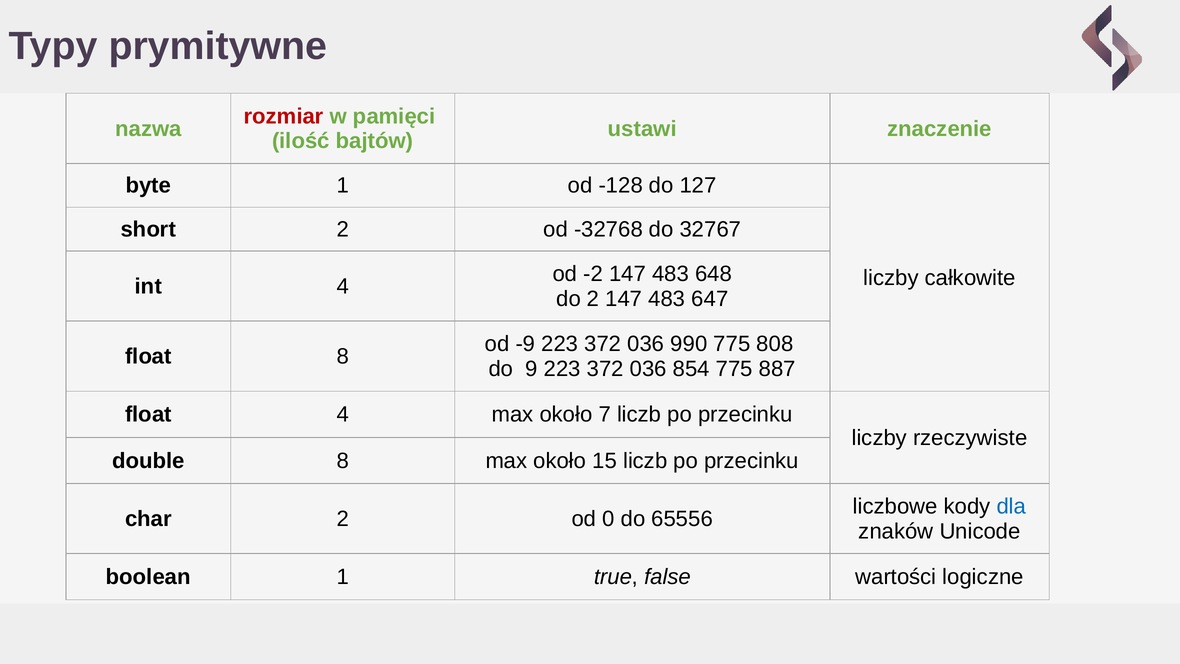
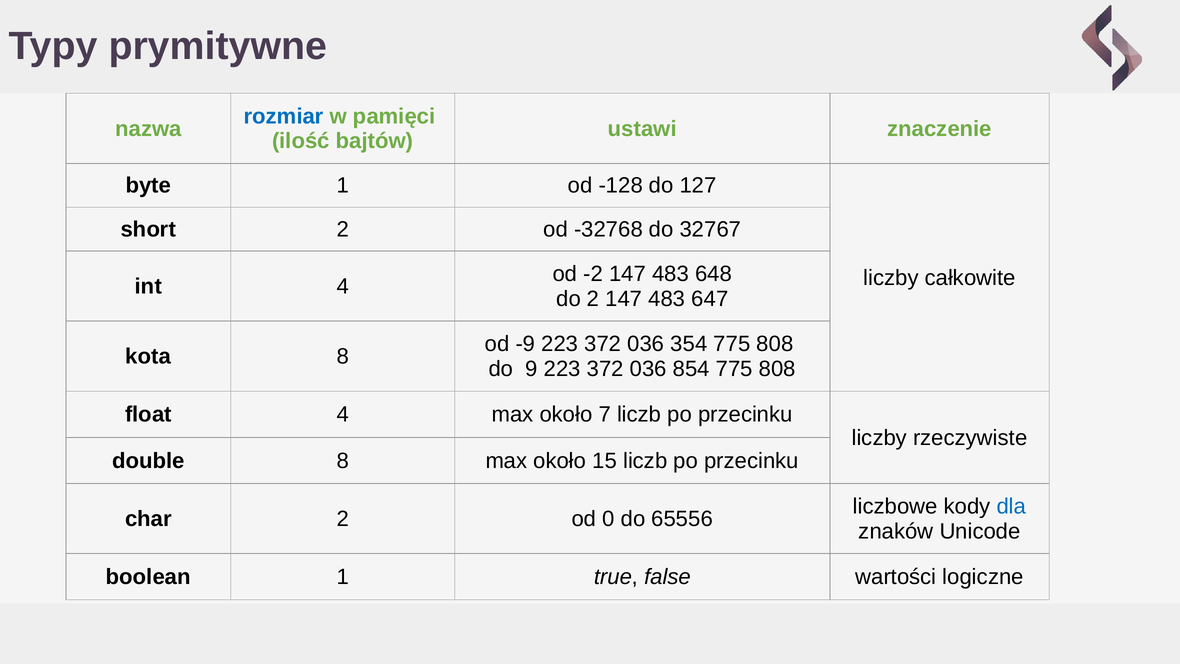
rozmiar colour: red -> blue (284, 116)
990: 990 -> 354 (689, 344)
float: float -> kota (148, 356)
854 775 887: 887 -> 808 (777, 369)
